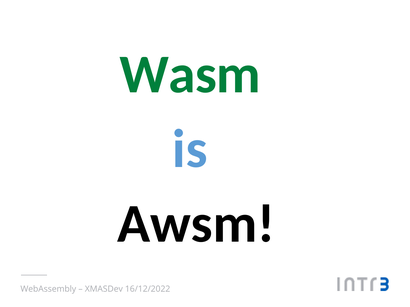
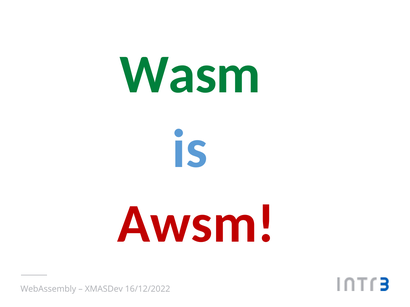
Awsm colour: black -> red (196, 224)
